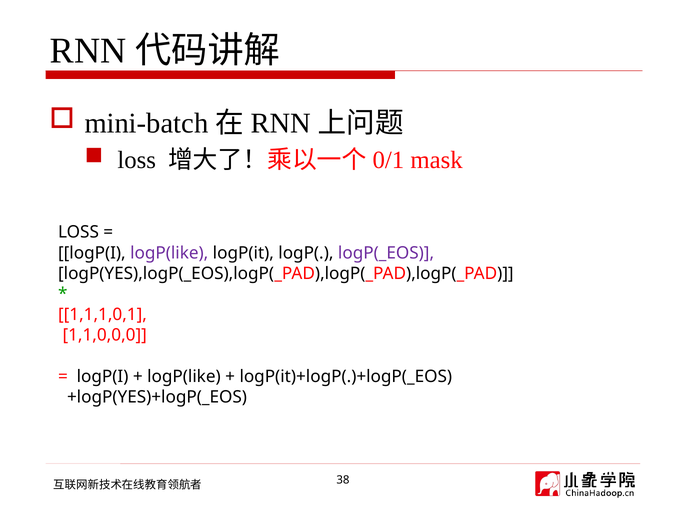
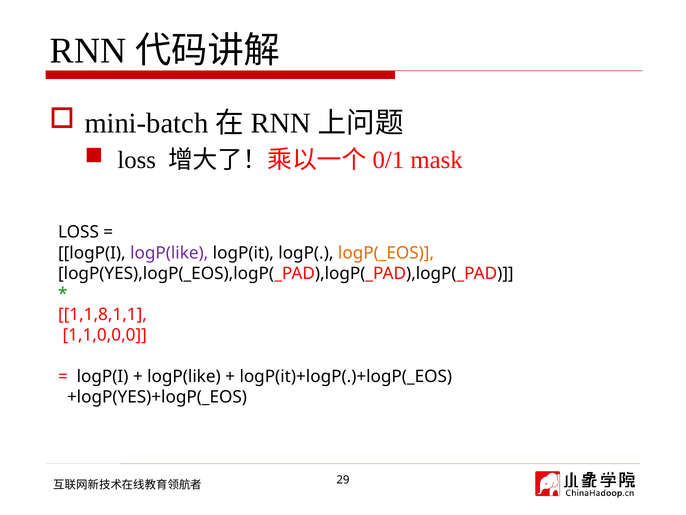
logP(_EOS colour: purple -> orange (386, 253)
1,1,1,0,1: 1,1,1,0,1 -> 1,1,8,1,1 (102, 314)
38: 38 -> 29 (343, 480)
